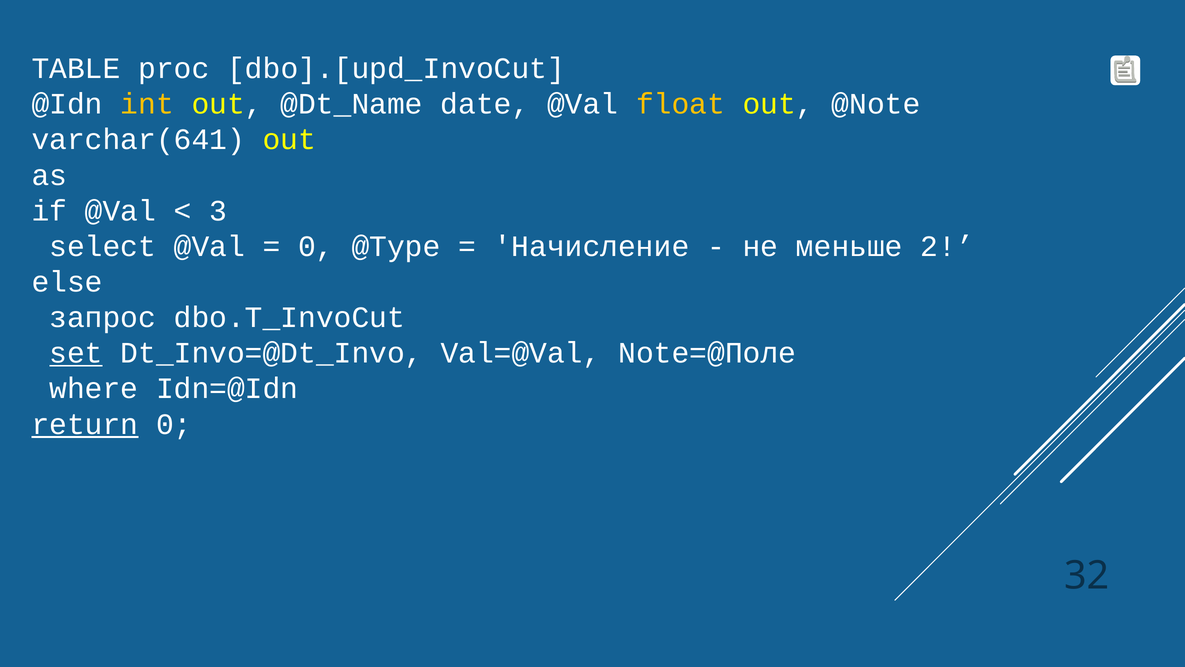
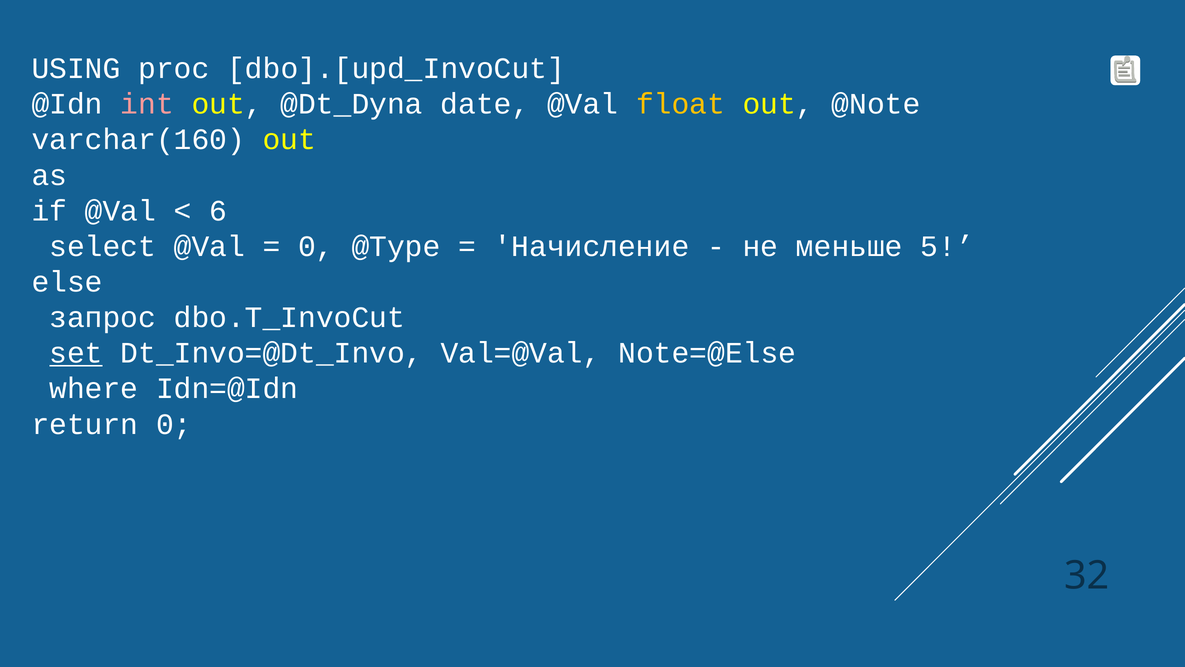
TABLE: TABLE -> USING (76, 68)
int colour: yellow -> pink (147, 104)
@Dt_Name: @Dt_Name -> @Dt_Dyna (352, 104)
varchar(641: varchar(641 -> varchar(160 (138, 140)
3: 3 -> 6 (218, 211)
2: 2 -> 5 (947, 246)
Note=@Поле: Note=@Поле -> Note=@Else (707, 353)
return underline: present -> none (85, 424)
